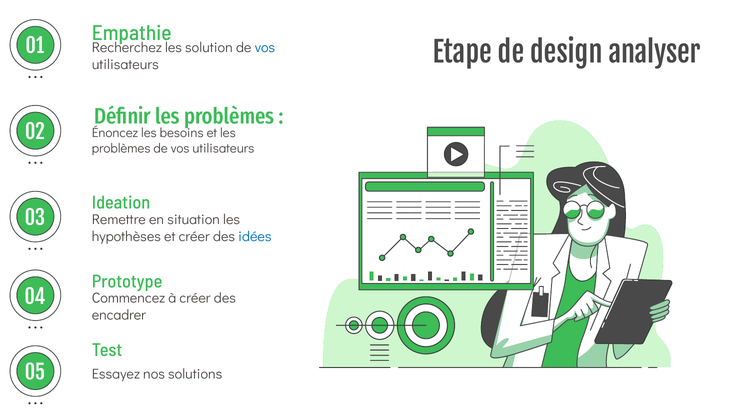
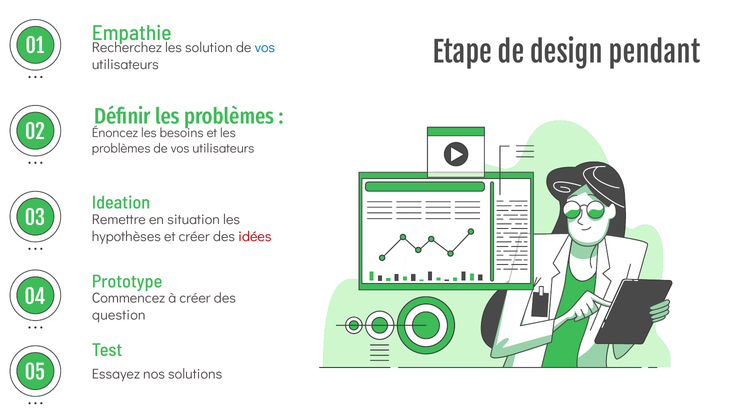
analyser: analyser -> pendant (654, 53)
idées colour: blue -> red (255, 237)
encadrer: encadrer -> question (119, 316)
